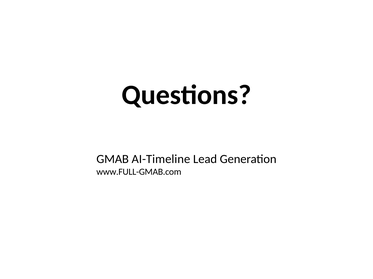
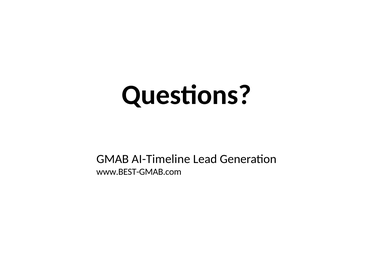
www.FULL-GMAB.com: www.FULL-GMAB.com -> www.BEST-GMAB.com (139, 172)
